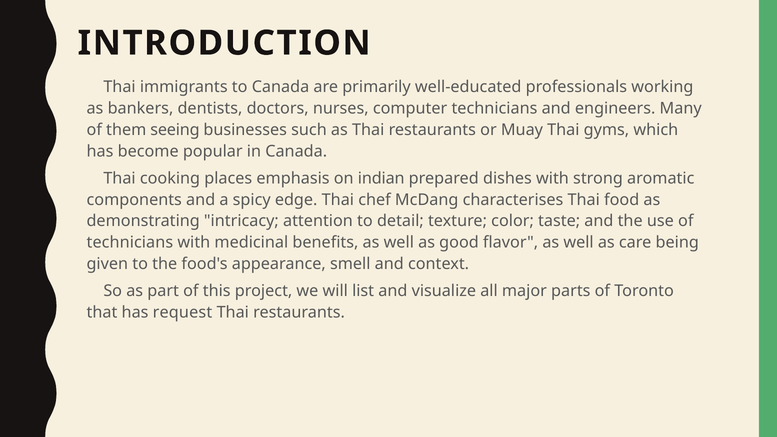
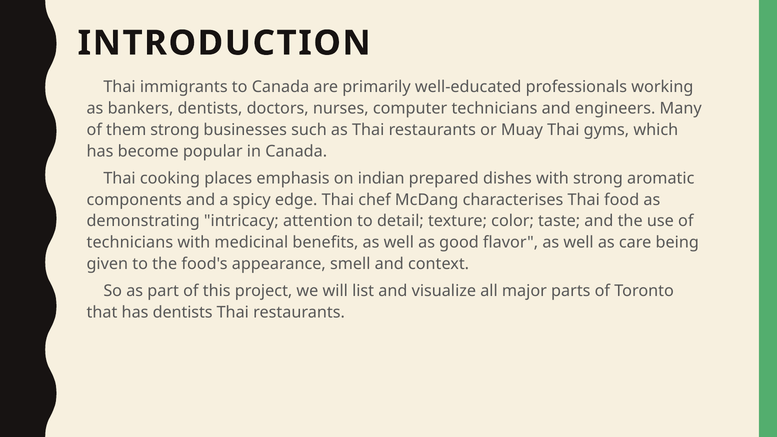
them seeing: seeing -> strong (175, 130)
has request: request -> dentists (183, 312)
